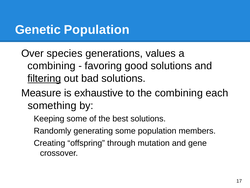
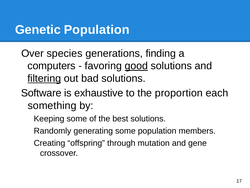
values: values -> finding (161, 53)
combining: combining -> computers (52, 66)
good underline: none -> present (136, 66)
Measure: Measure -> Software (41, 93)
the combining: combining -> proportion (179, 93)
